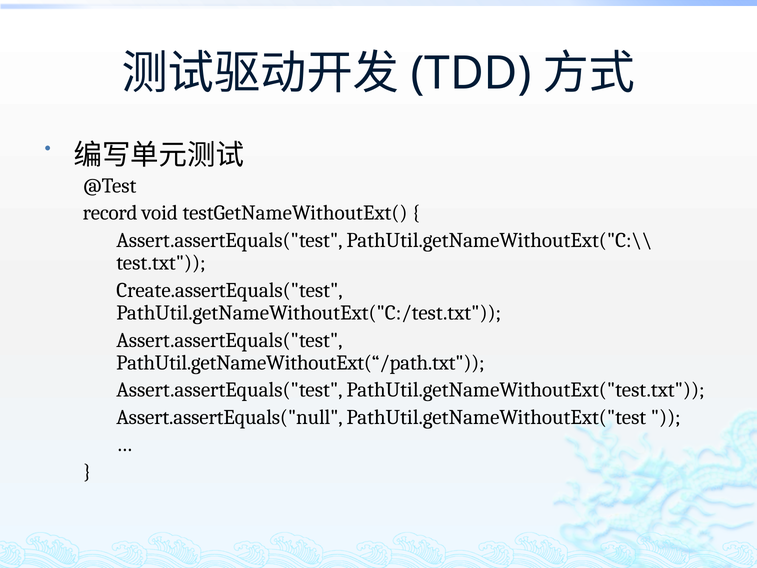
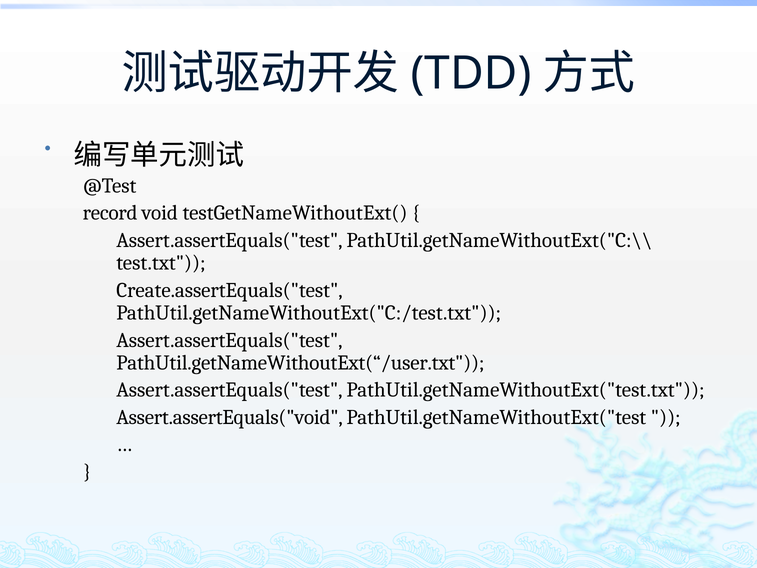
PathUtil.getNameWithoutExt(“/path.txt: PathUtil.getNameWithoutExt(“/path.txt -> PathUtil.getNameWithoutExt(“/user.txt (300, 363)
Assert.assertEquals("null: Assert.assertEquals("null -> Assert.assertEquals("void (230, 417)
